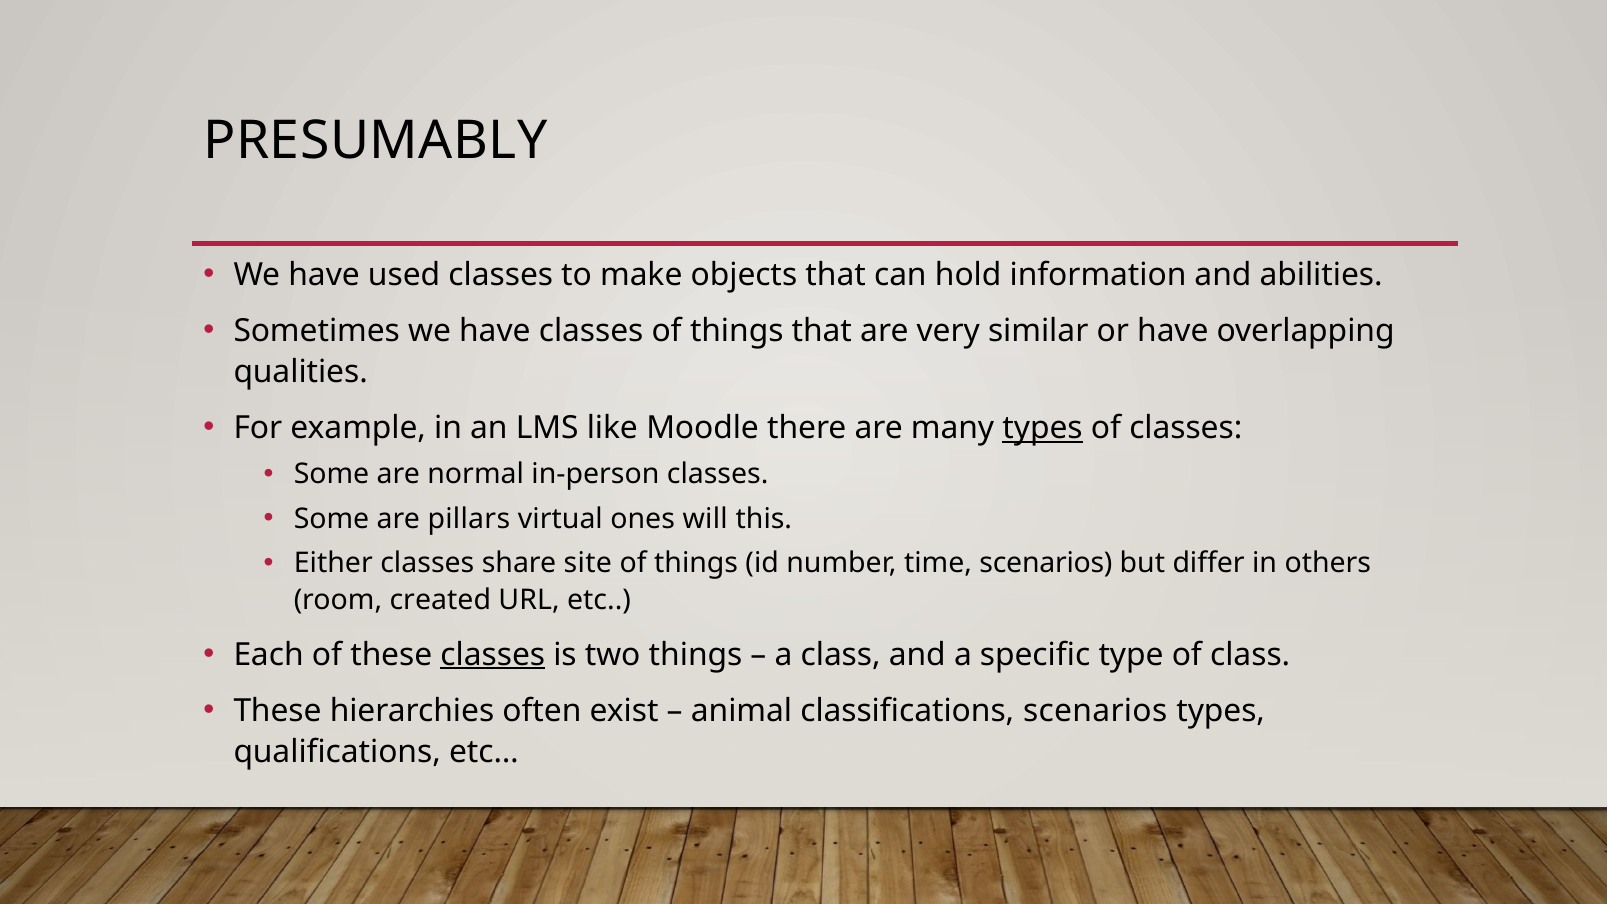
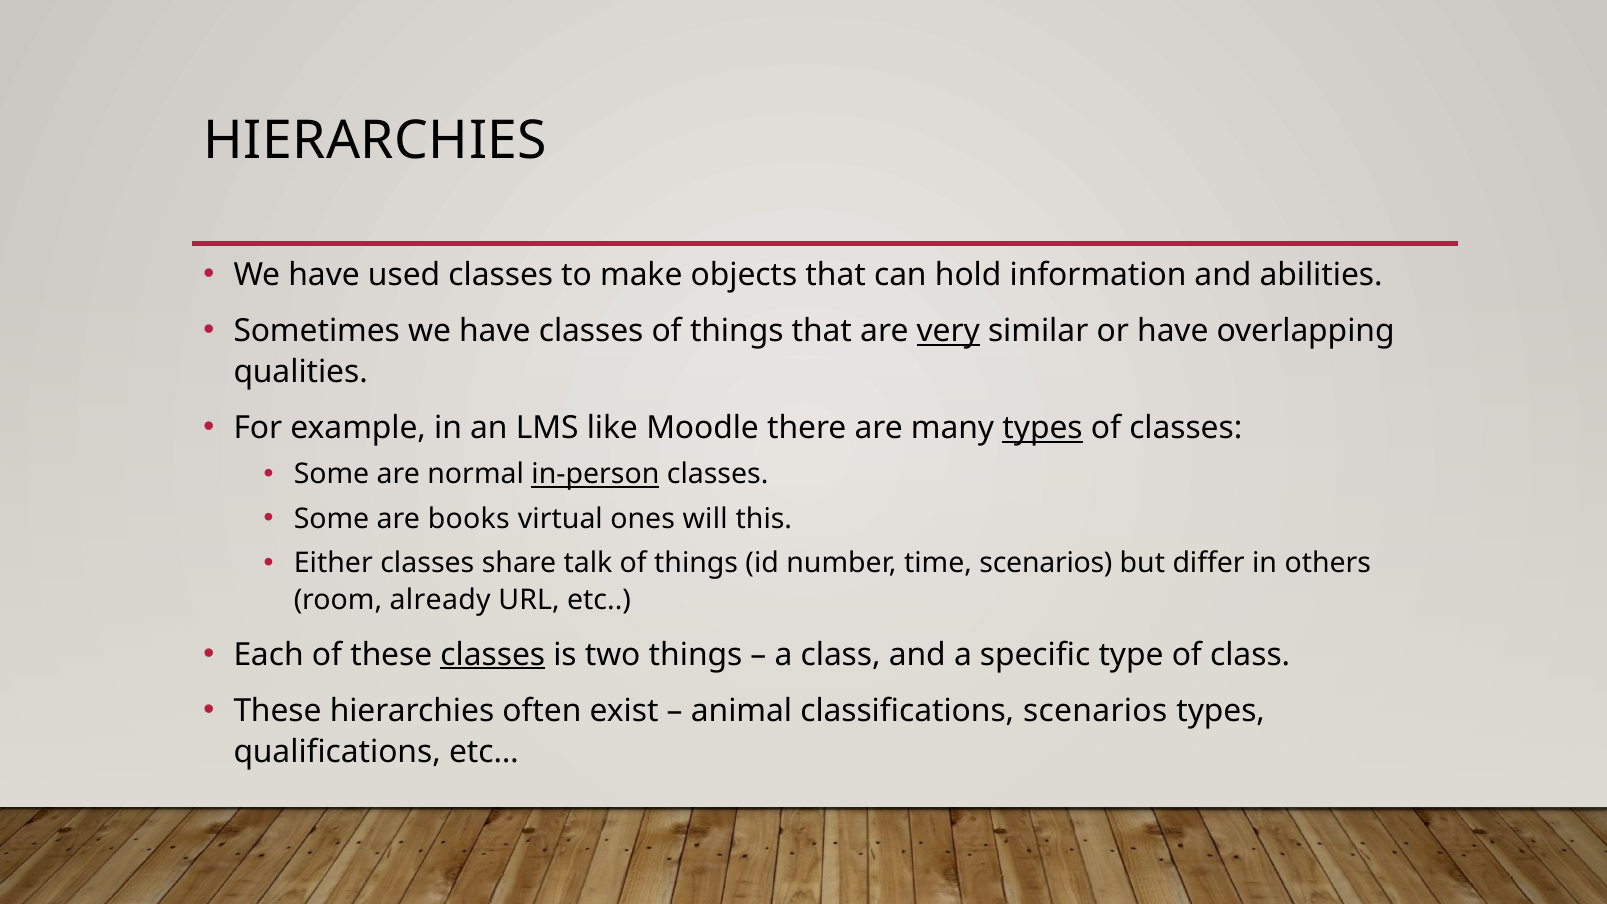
PRESUMABLY: PRESUMABLY -> HIERARCHIES (375, 141)
very underline: none -> present (948, 331)
in-person underline: none -> present (595, 474)
pillars: pillars -> books (469, 519)
site: site -> talk (588, 563)
created: created -> already (440, 600)
